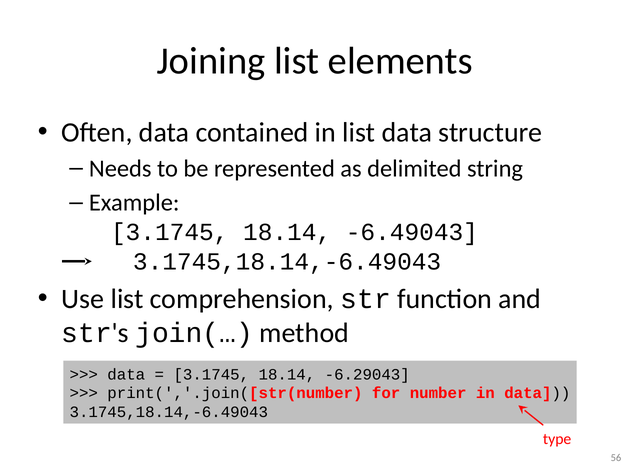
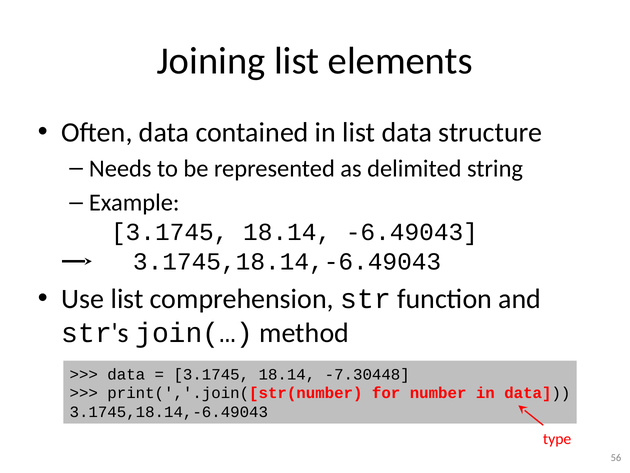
-6.29043: -6.29043 -> -7.30448 (367, 374)
